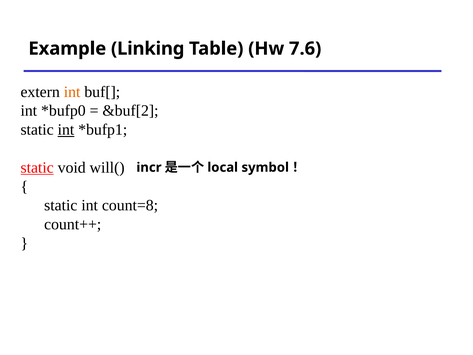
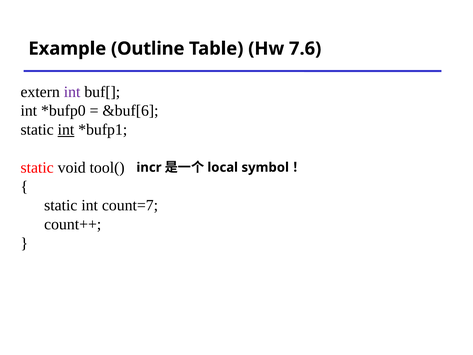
Linking: Linking -> Outline (148, 49)
int colour: orange -> purple (72, 92)
&buf[2: &buf[2 -> &buf[6 (130, 111)
static underline: present -> none (37, 167)
will(: will( -> tool( (107, 167)
count=8: count=8 -> count=7 (130, 205)
